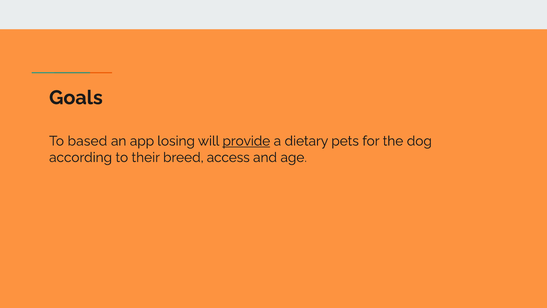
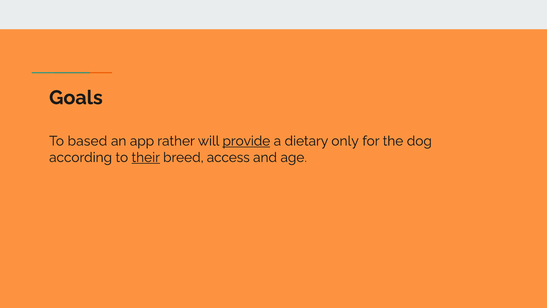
losing: losing -> rather (176, 141)
pets: pets -> only (345, 141)
their underline: none -> present (146, 157)
